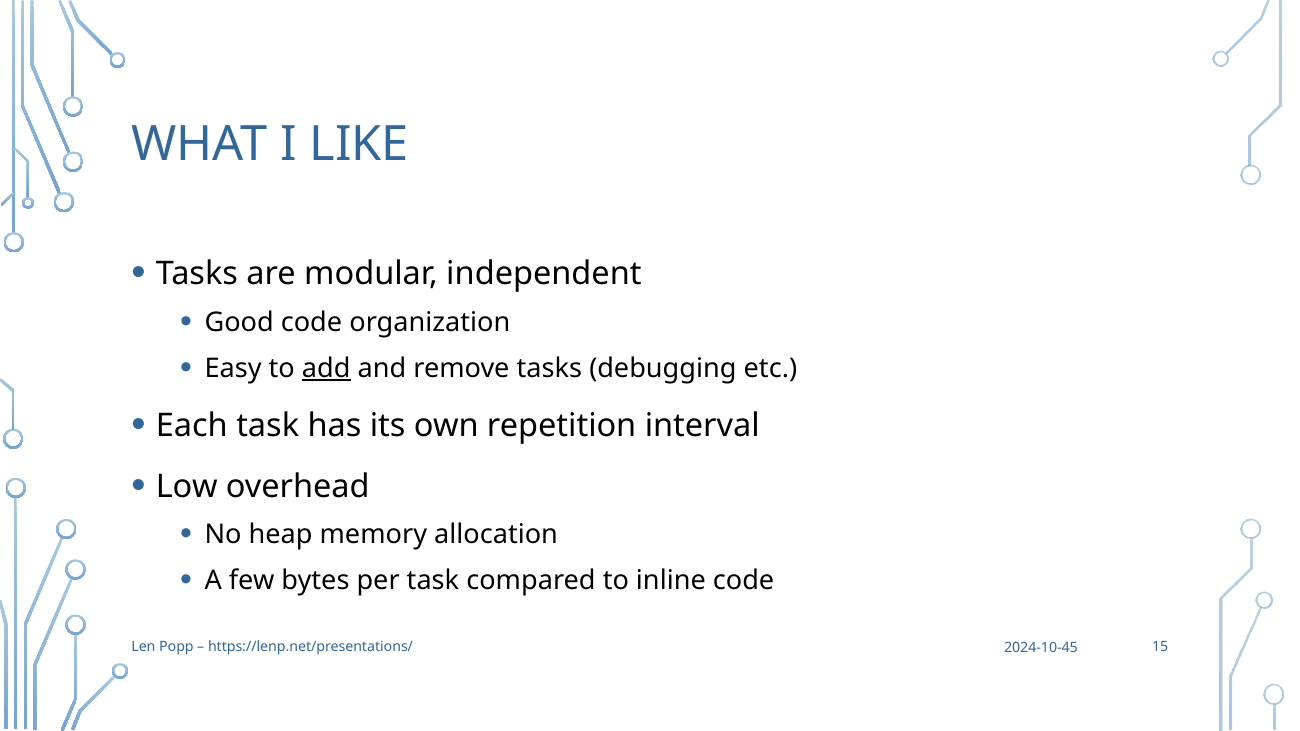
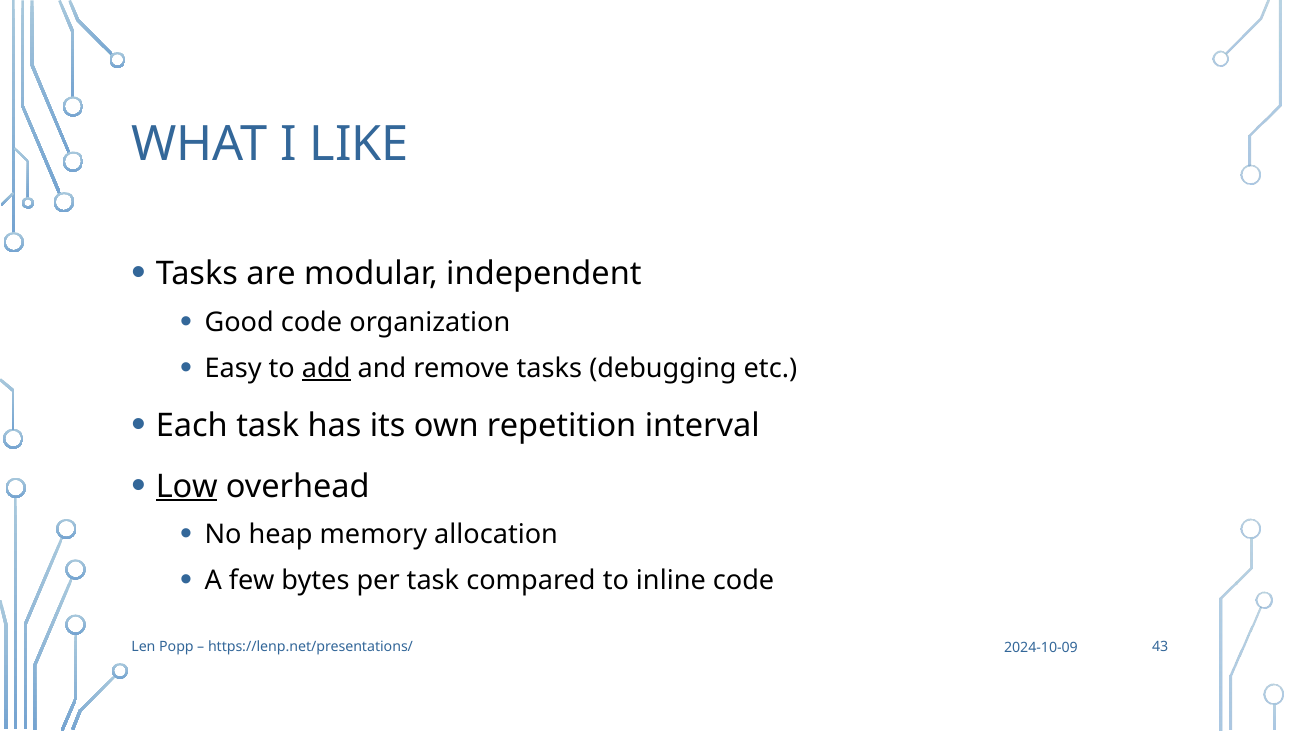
Low underline: none -> present (187, 487)
15: 15 -> 43 (1160, 647)
2024-10-45: 2024-10-45 -> 2024-10-09 (1041, 648)
